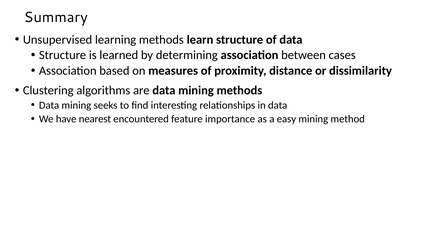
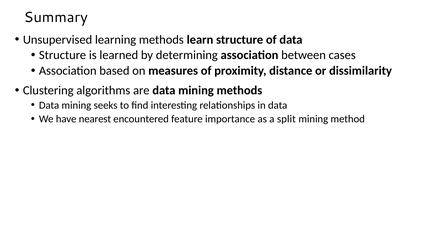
easy: easy -> split (286, 119)
